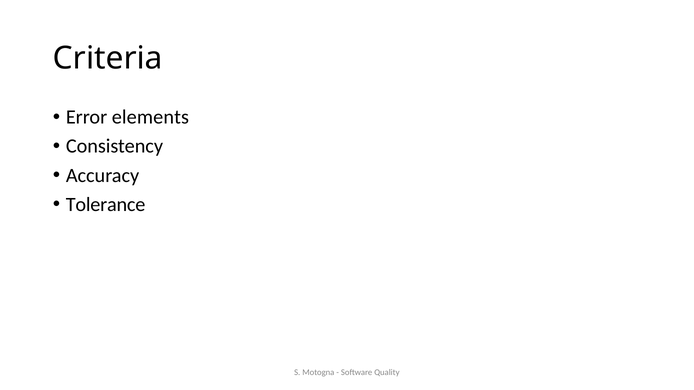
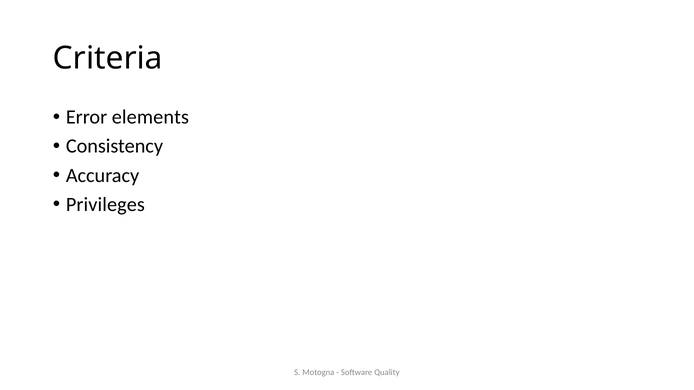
Tolerance: Tolerance -> Privileges (105, 205)
